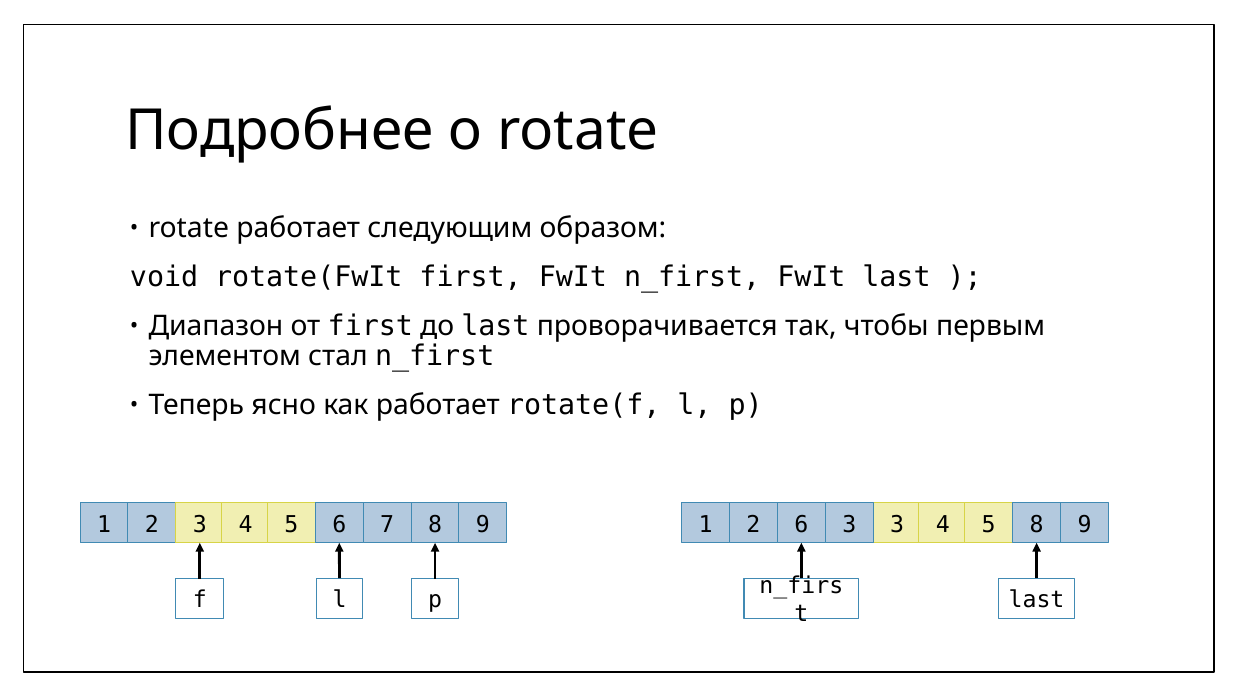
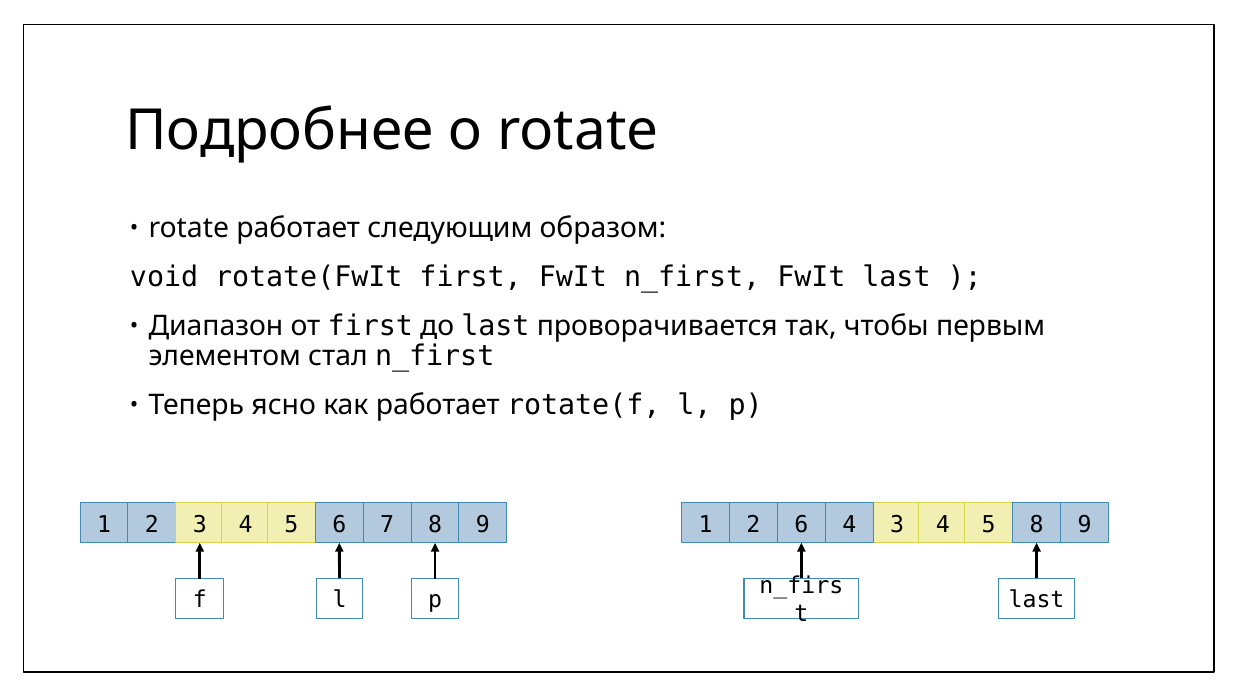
6 3: 3 -> 4 (849, 525)
